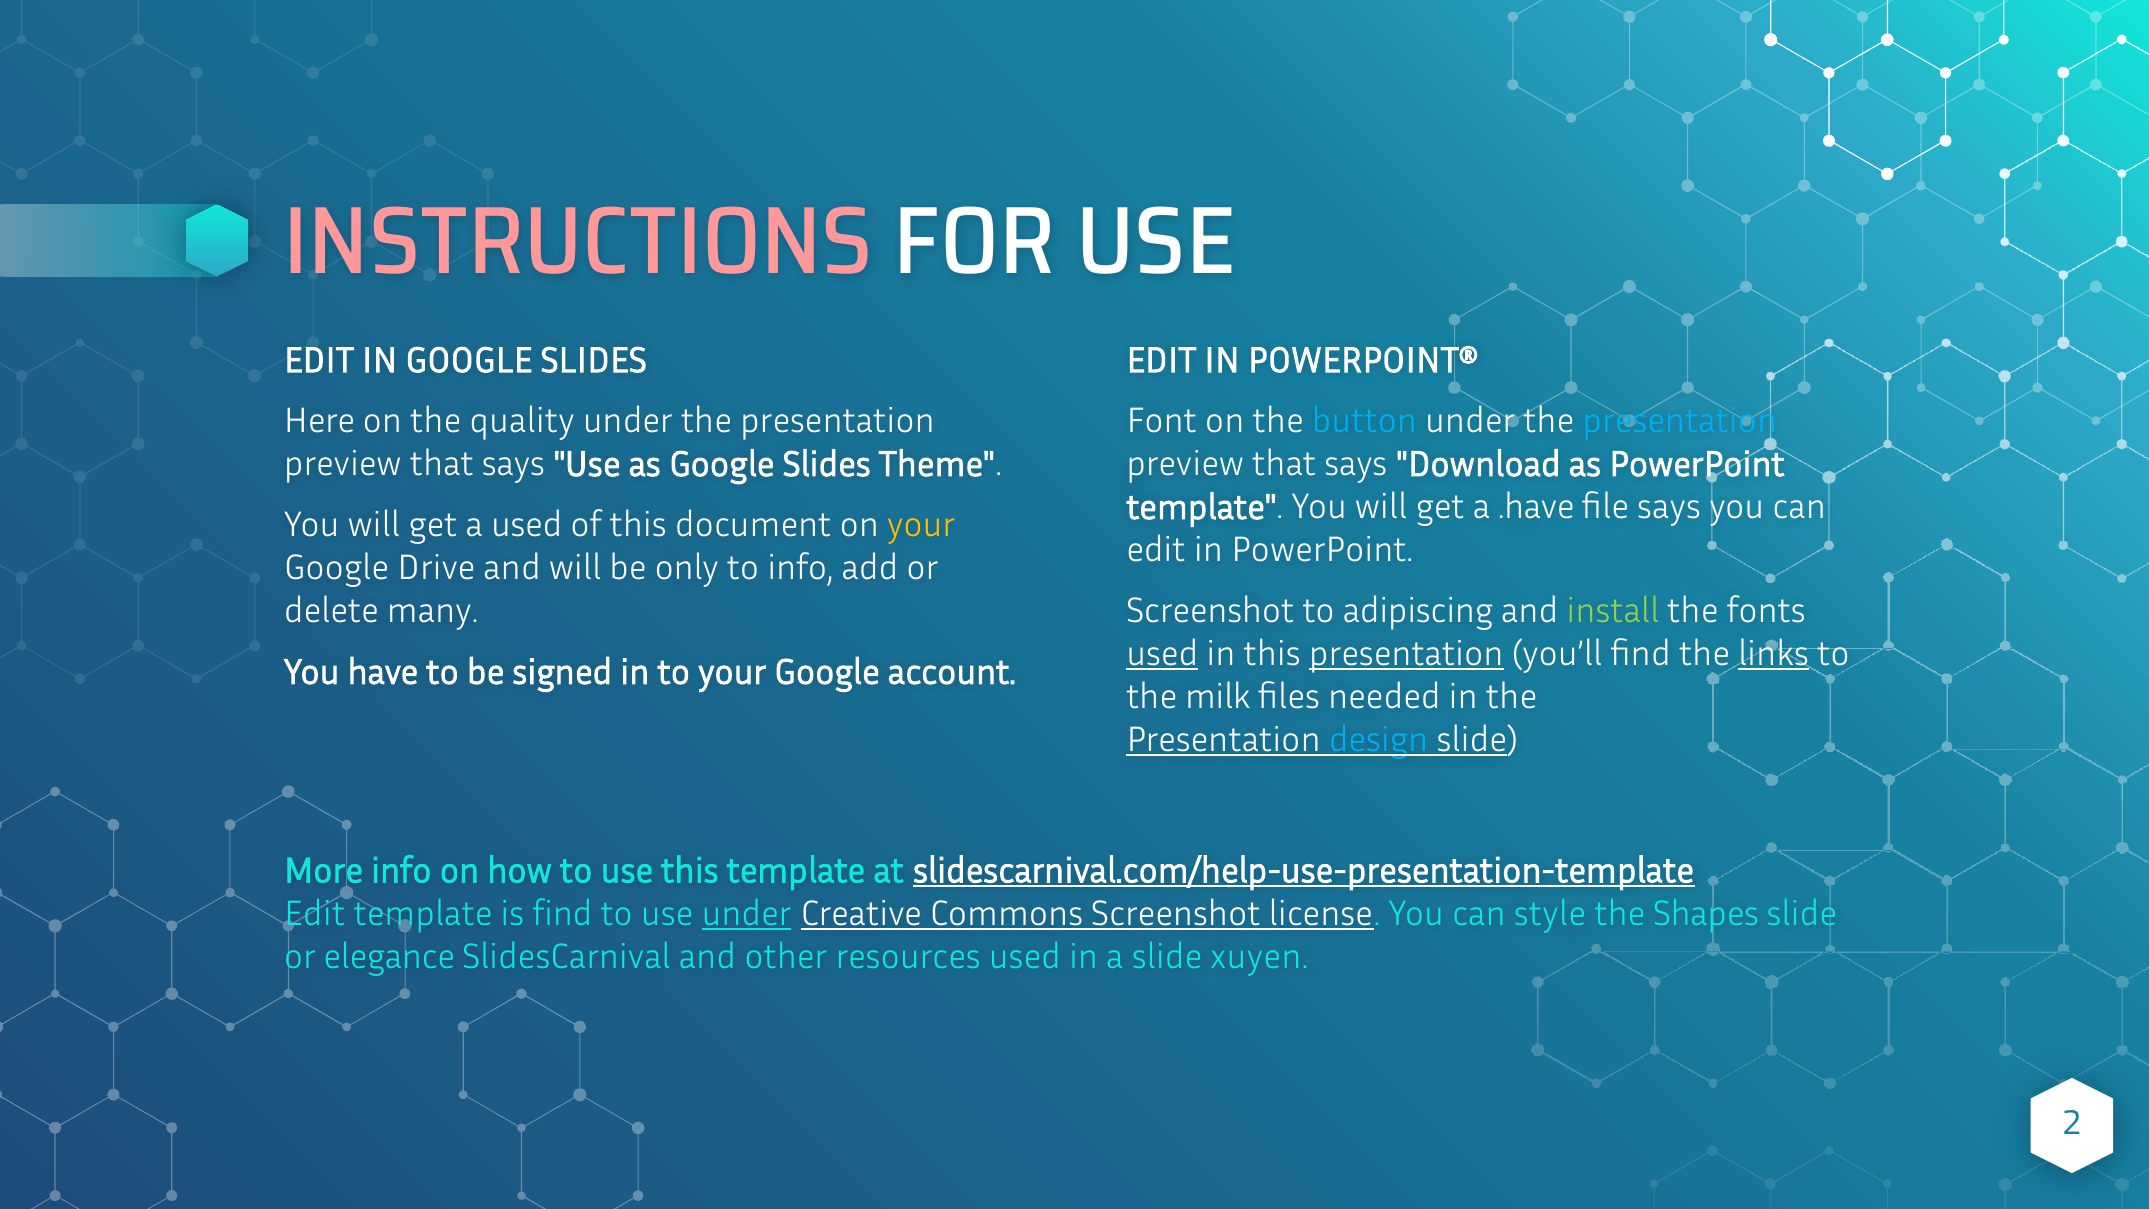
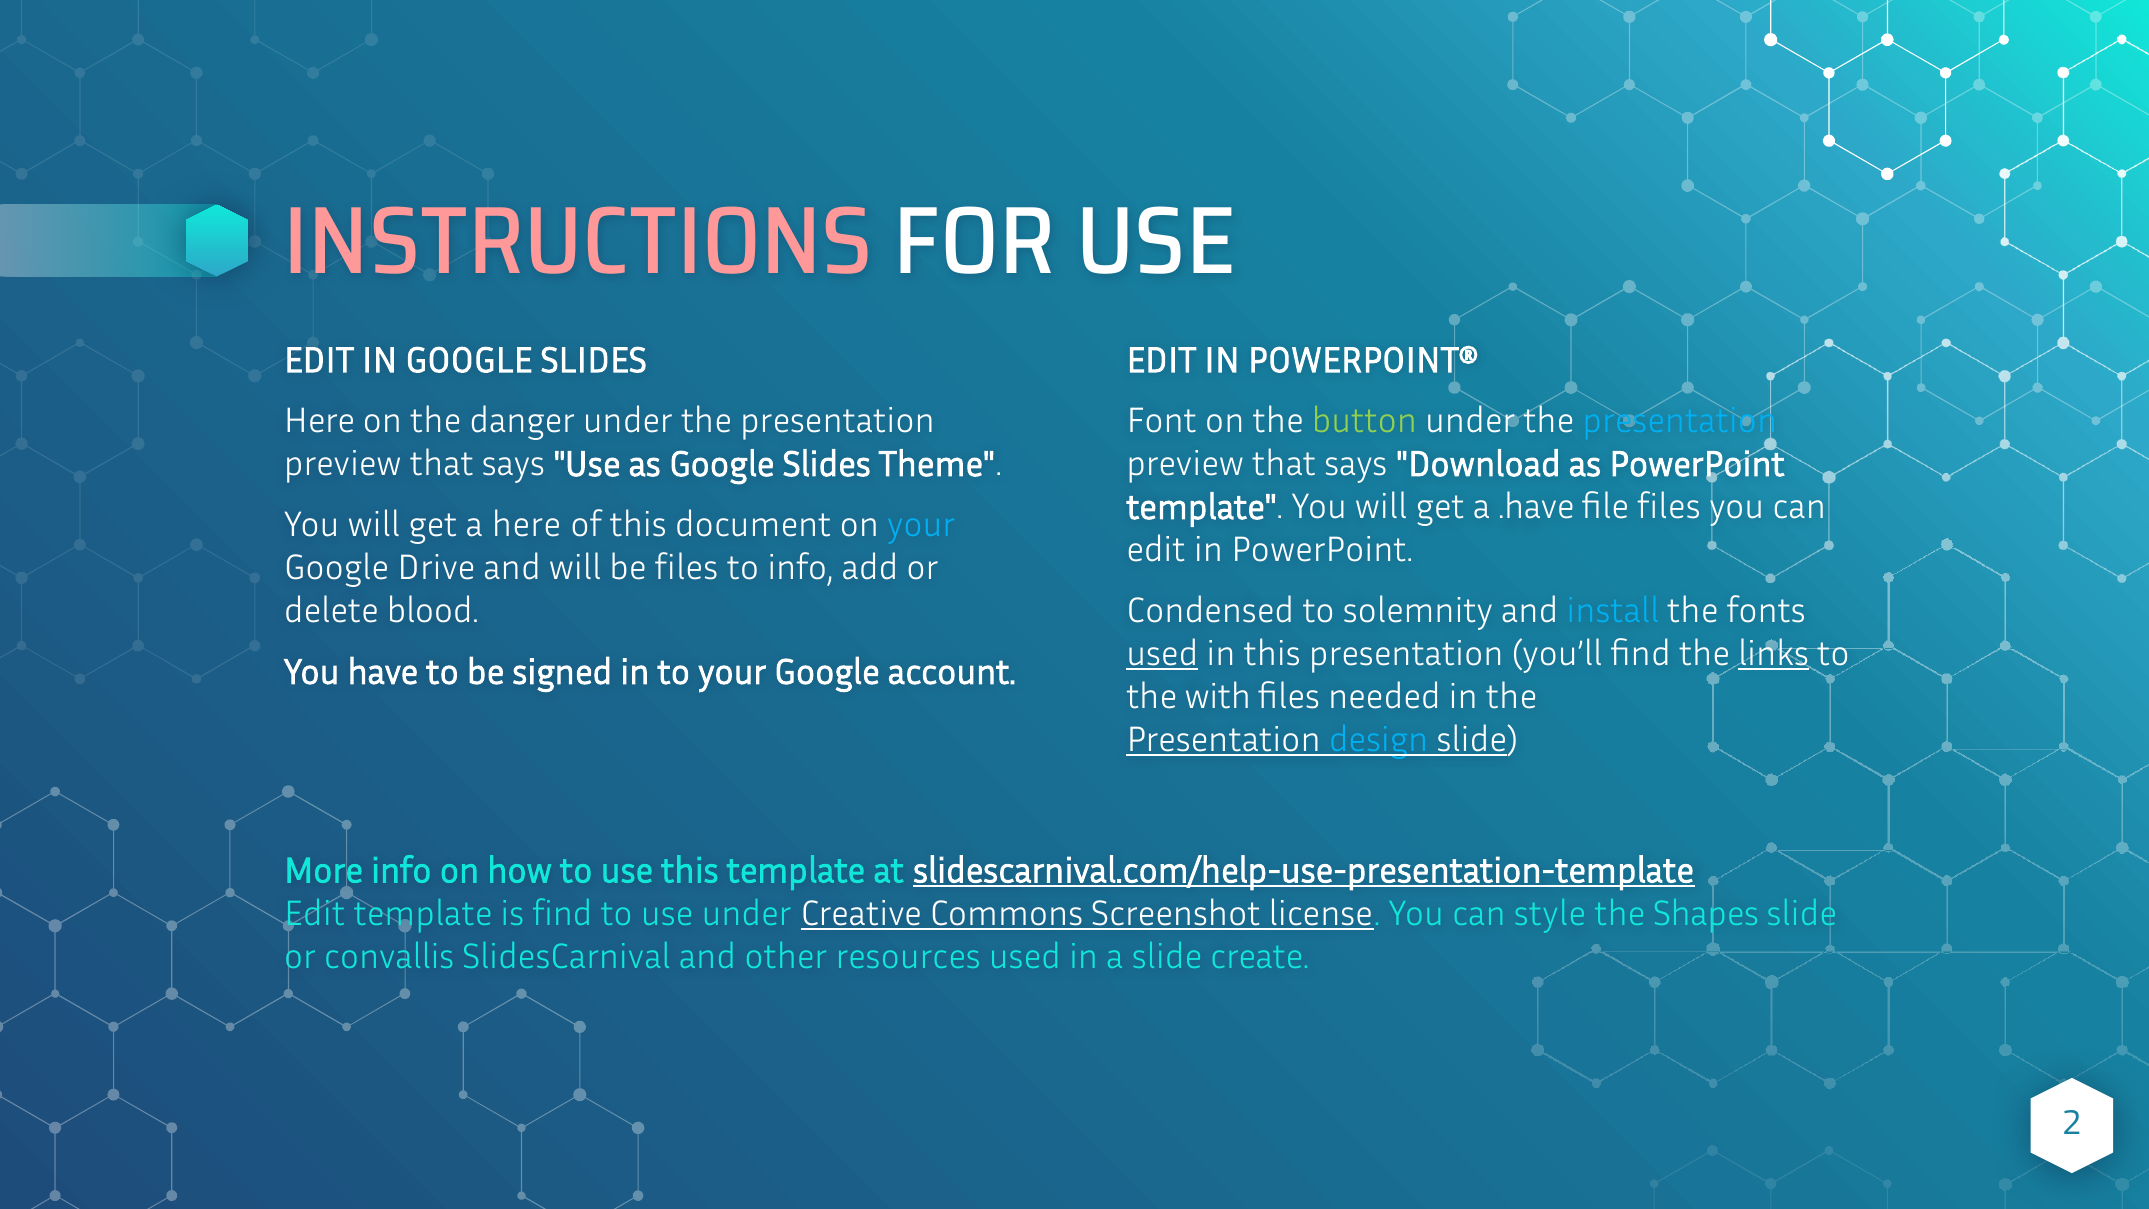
quality: quality -> danger (522, 421)
button colour: light blue -> light green (1364, 421)
file says: says -> files (1669, 507)
a used: used -> here (526, 525)
your colour: yellow -> light blue (921, 525)
be only: only -> files (686, 568)
many: many -> blood (433, 611)
Screenshot: Screenshot -> Condensed (1210, 611)
adipiscing: adipiscing -> solemnity (1418, 611)
install colour: light green -> light blue (1613, 611)
presentation underline: present -> none (1406, 654)
milk: milk -> with (1218, 697)
under underline: present -> none (747, 913)
elegance: elegance -> convallis (389, 956)
xuyen: xuyen -> create (1260, 956)
